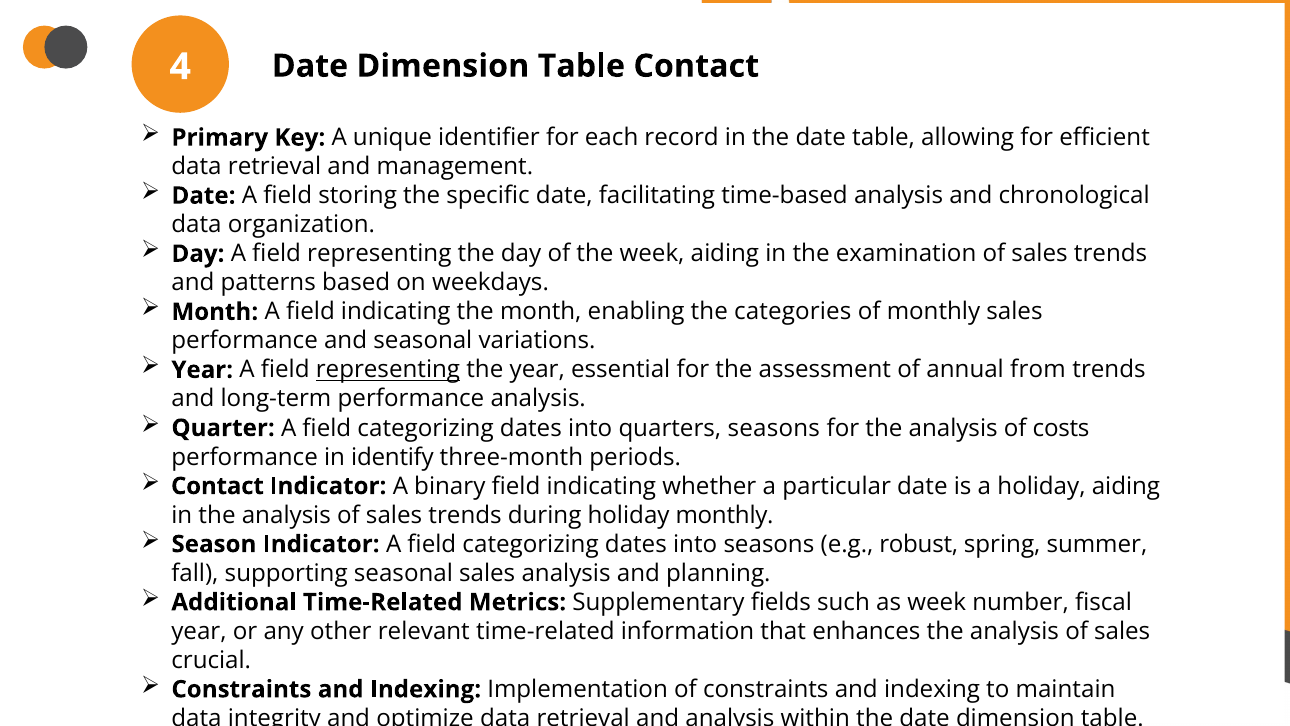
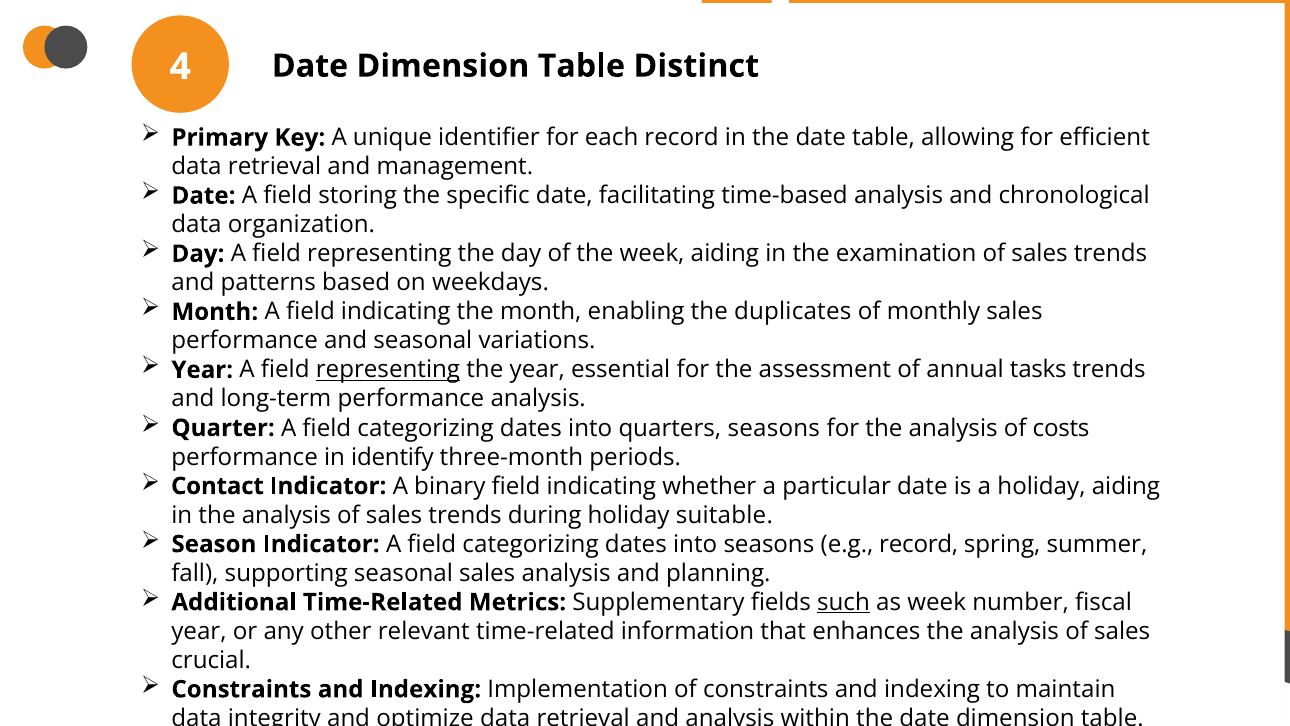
Table Contact: Contact -> Distinct (696, 66)
categories: categories -> duplicates (793, 312)
from: from -> tasks (1038, 370)
holiday monthly: monthly -> suitable (724, 515)
e.g robust: robust -> record (919, 544)
such underline: none -> present (844, 602)
